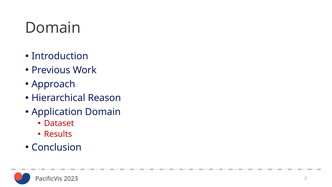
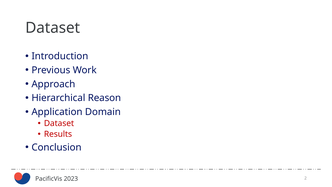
Domain: Domain -> Dataset (53, 28)
